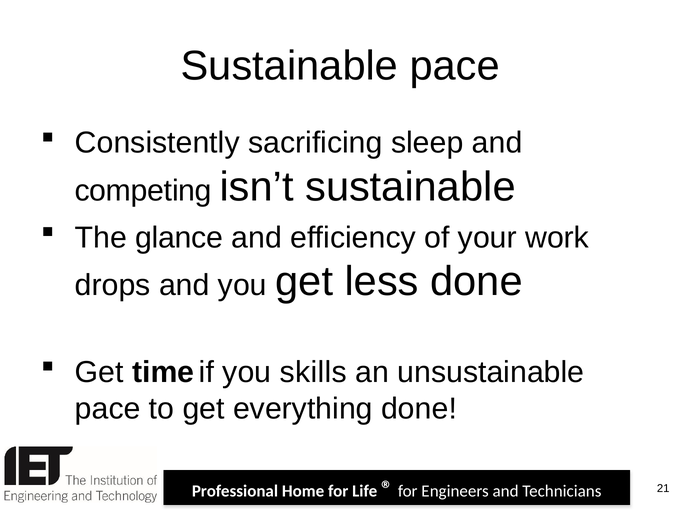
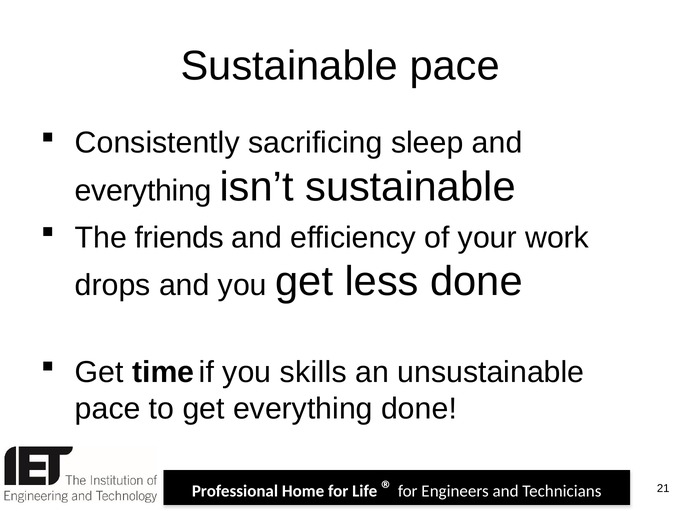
competing: competing -> everything (143, 191)
glance: glance -> friends (179, 237)
